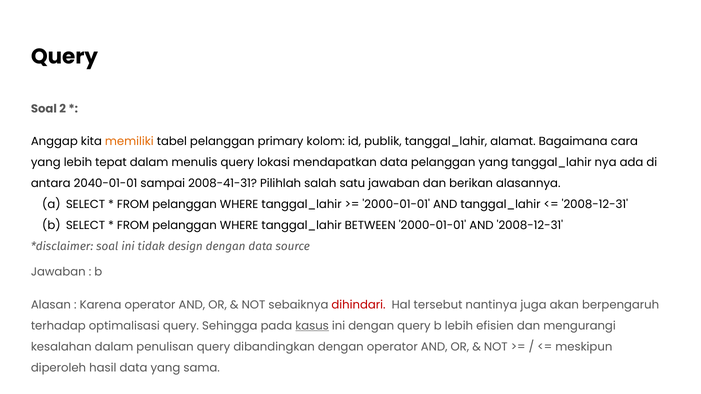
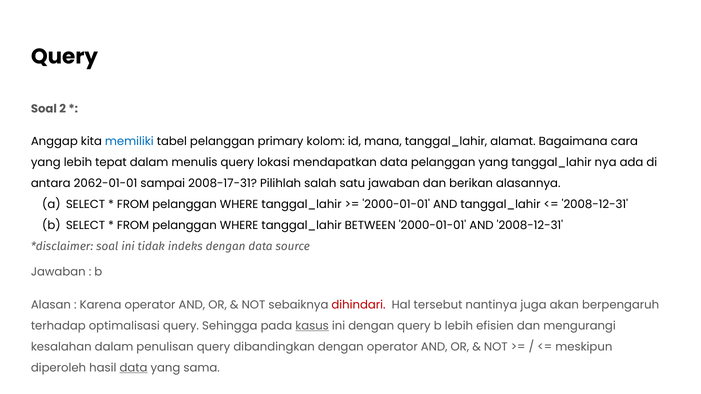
memiliki colour: orange -> blue (129, 141)
publik: publik -> mana (383, 141)
2040-01-01: 2040-01-01 -> 2062-01-01 (106, 184)
2008-41-31: 2008-41-31 -> 2008-17-31 (223, 184)
design: design -> indeks (185, 247)
data underline: none -> present (133, 368)
